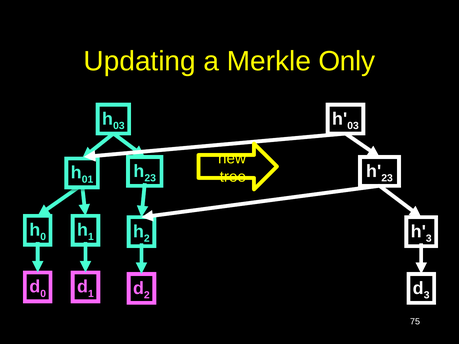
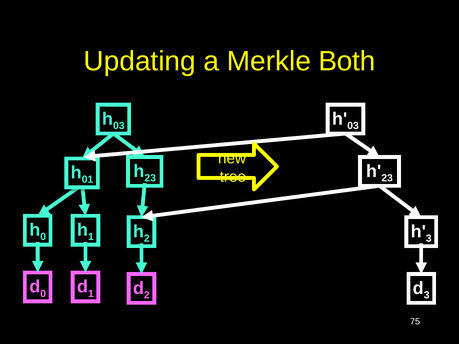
Only: Only -> Both (347, 61)
